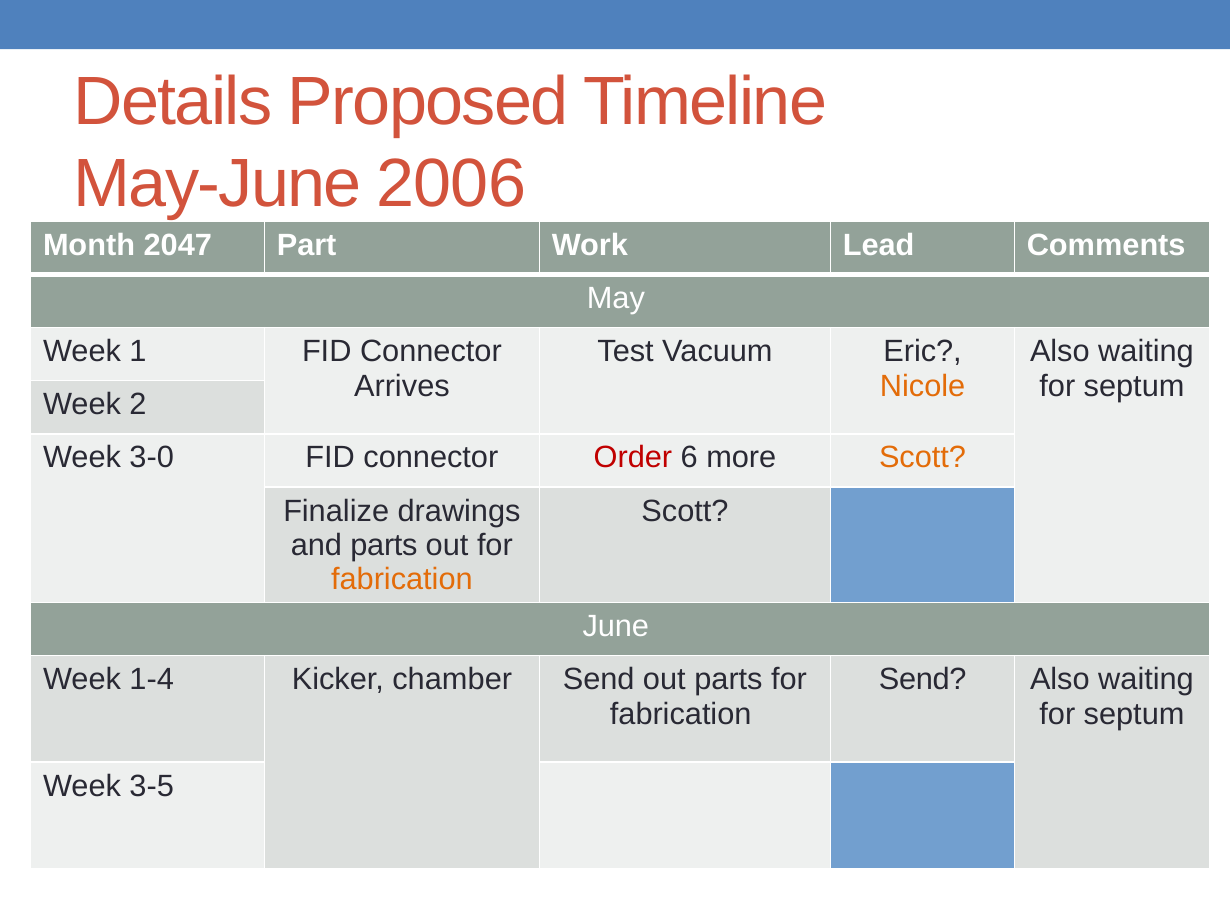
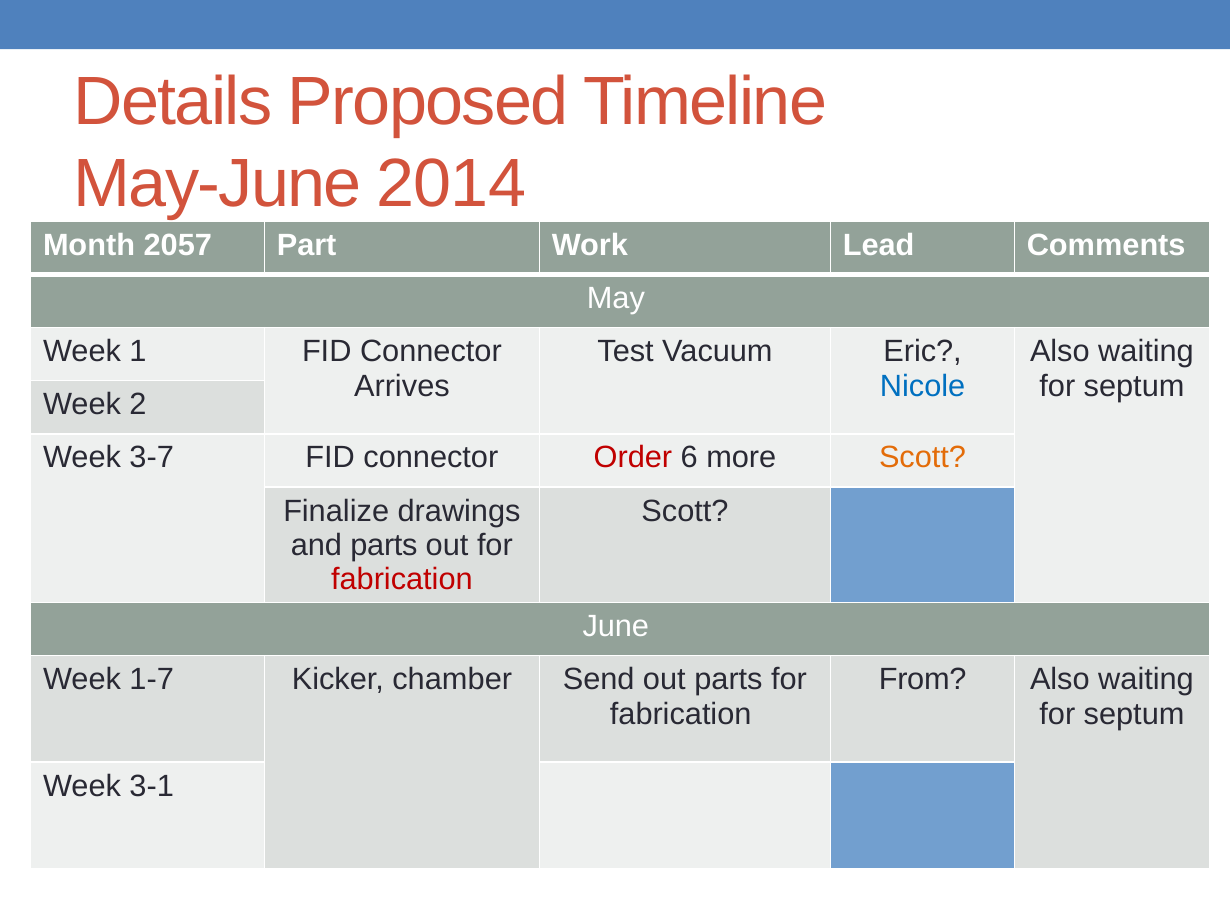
2006: 2006 -> 2014 (451, 184)
2047: 2047 -> 2057 (178, 245)
Nicole colour: orange -> blue (923, 386)
3-0: 3-0 -> 3-7 (152, 458)
fabrication colour: orange -> red (402, 580)
1-4: 1-4 -> 1-7 (152, 680)
Send: Send -> From (923, 680)
3-5: 3-5 -> 3-1 (152, 786)
